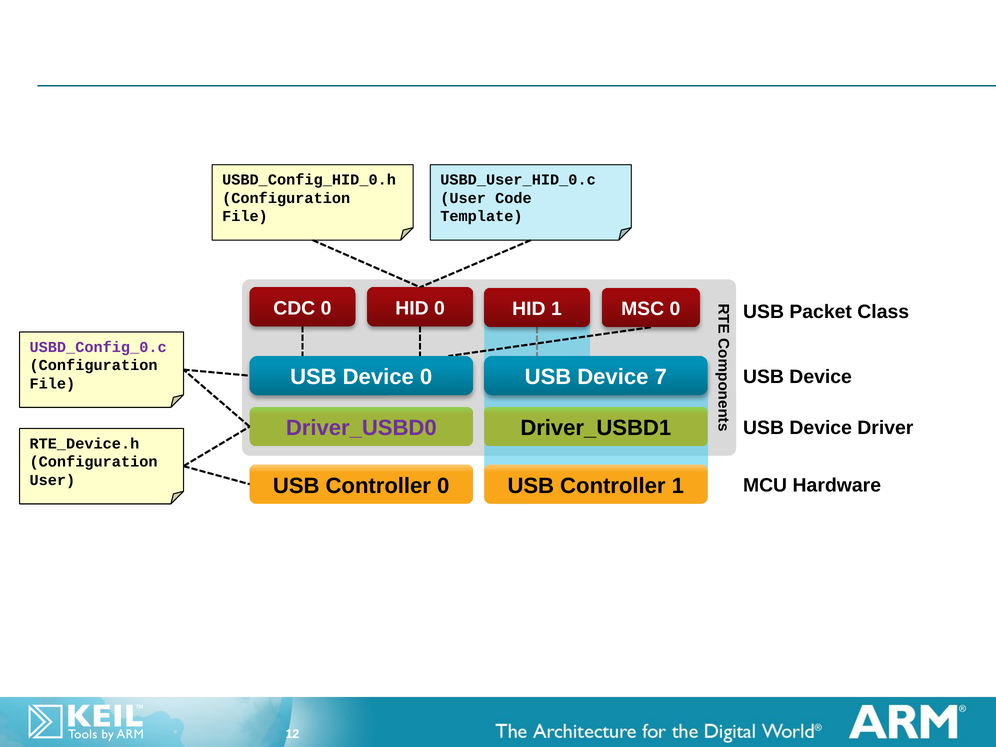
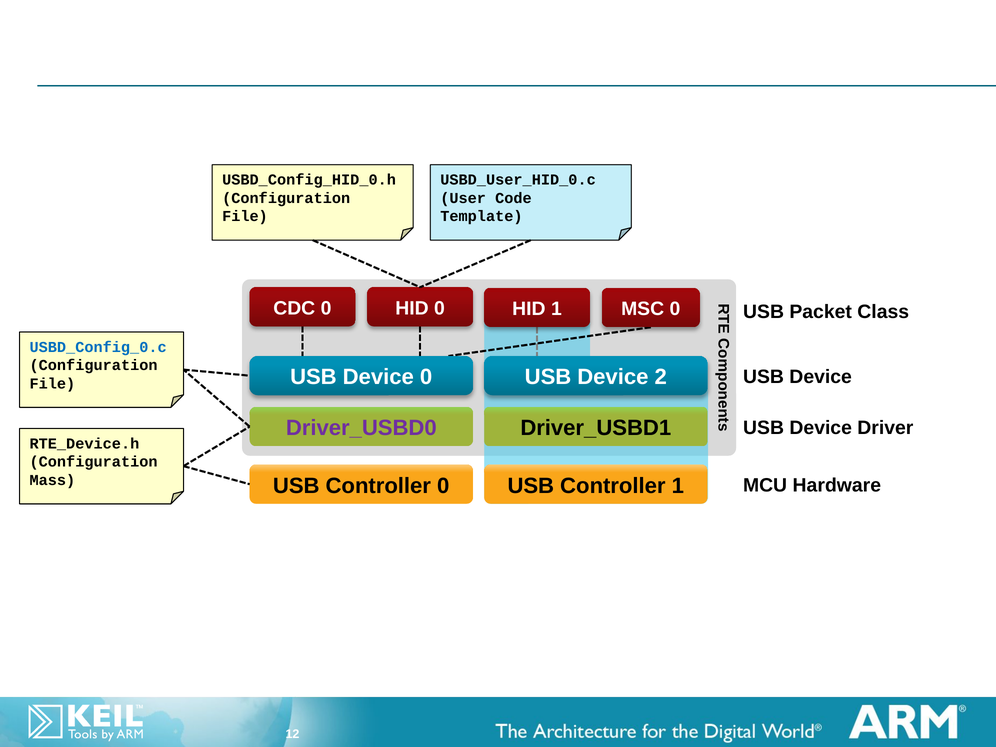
USBD_Config_0.c colour: purple -> blue (98, 347)
7: 7 -> 2 (661, 377)
User: User -> Mass (52, 480)
